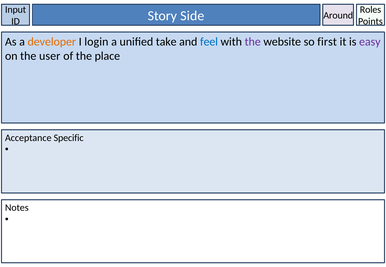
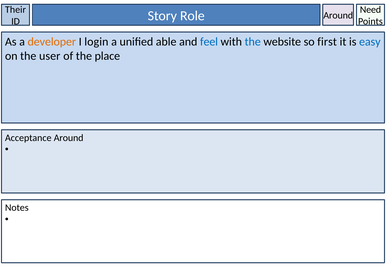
Input: Input -> Their (16, 10)
Roles: Roles -> Need (370, 10)
Side: Side -> Role (192, 16)
take: take -> able (166, 42)
the colour: purple -> blue (253, 42)
easy colour: purple -> blue (370, 42)
Acceptance Specific: Specific -> Around (69, 138)
